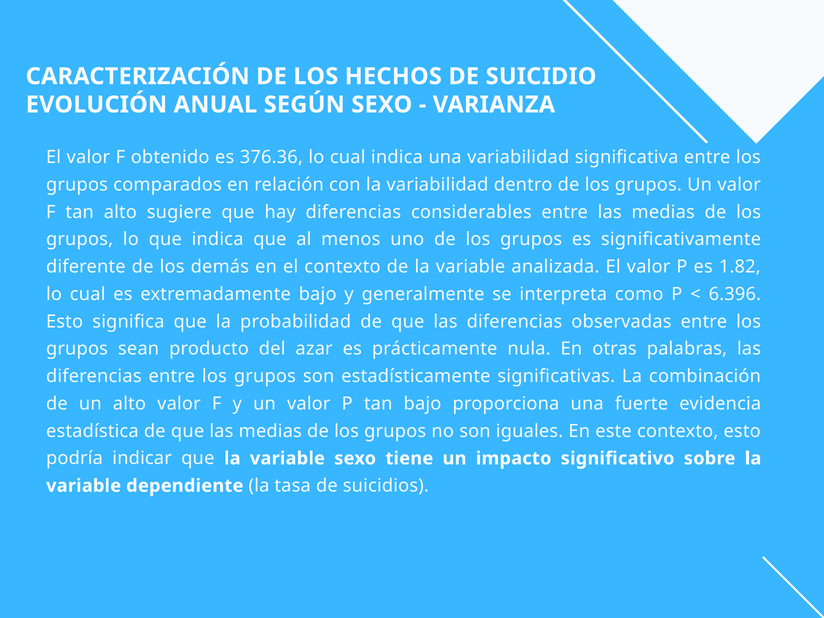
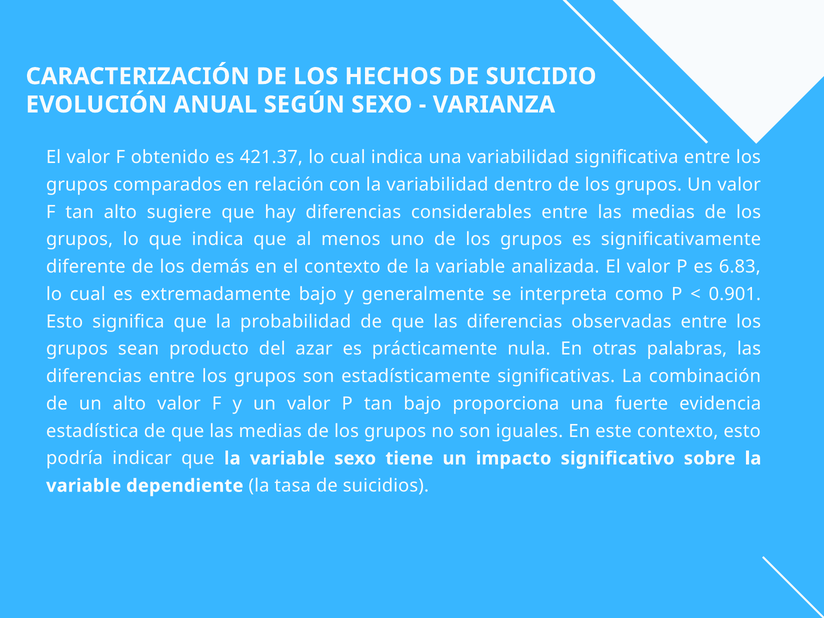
376.36: 376.36 -> 421.37 (271, 157)
1.82: 1.82 -> 6.83 (740, 267)
6.396: 6.396 -> 0.901 (735, 294)
